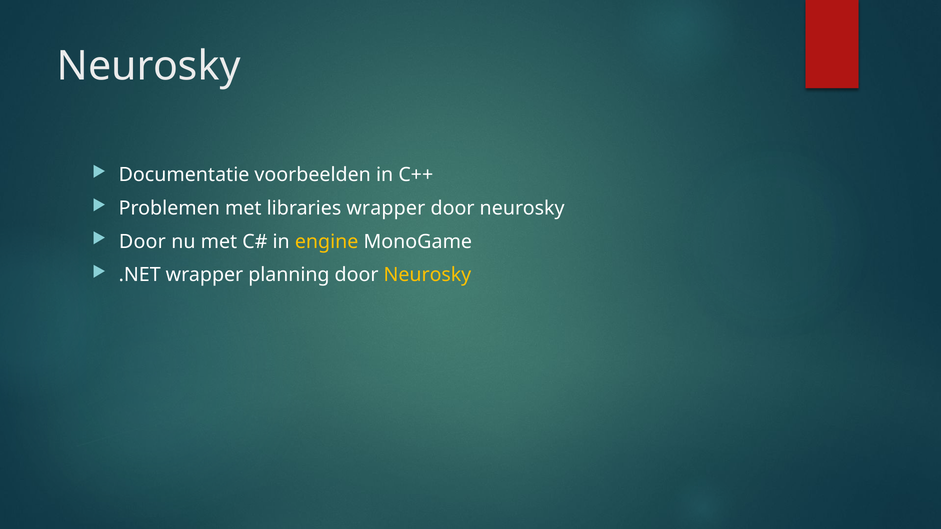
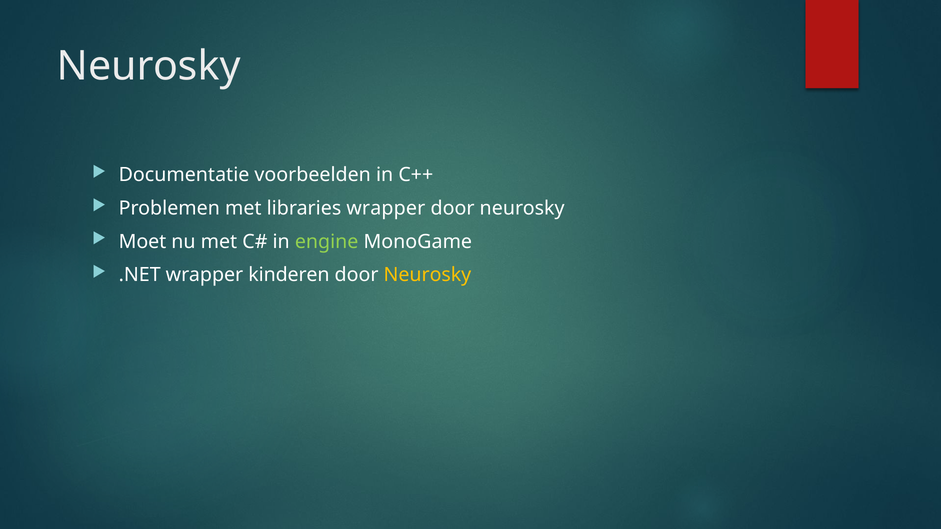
Door: Door -> Moet (142, 242)
engine colour: yellow -> light green (327, 242)
planning: planning -> kinderen (289, 275)
